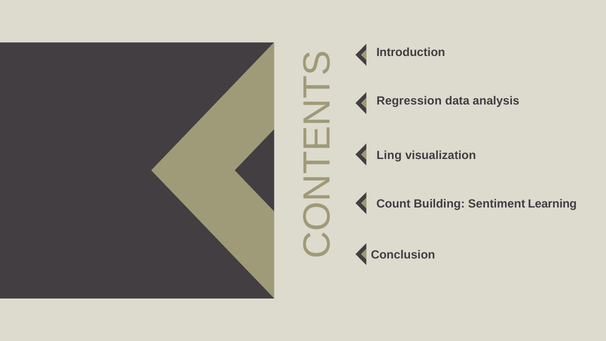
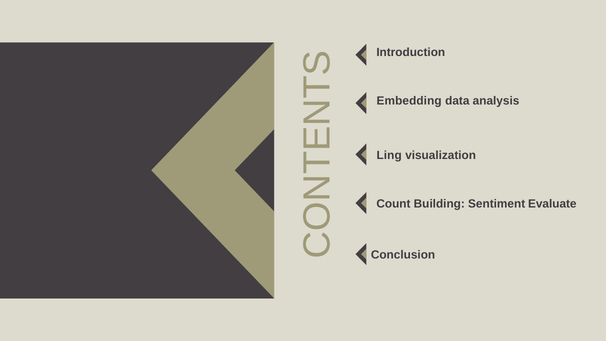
Regression: Regression -> Embedding (409, 101)
Learning: Learning -> Evaluate (552, 204)
